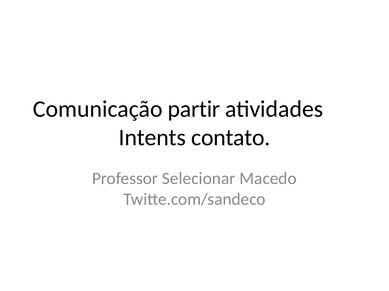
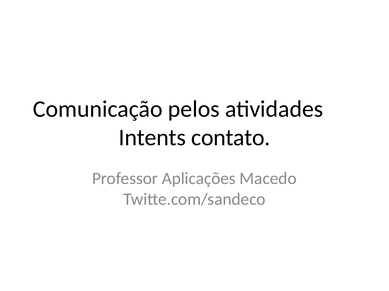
partir: partir -> pelos (194, 109)
Selecionar: Selecionar -> Aplicações (199, 179)
